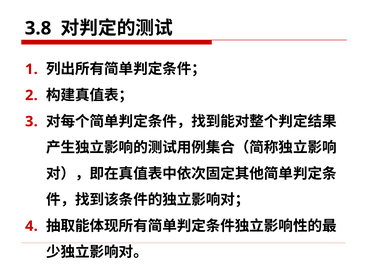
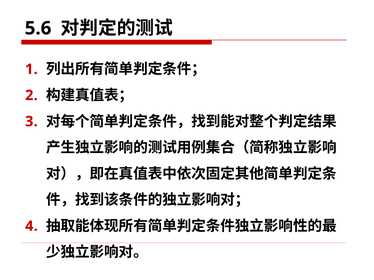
3.8: 3.8 -> 5.6 (38, 28)
